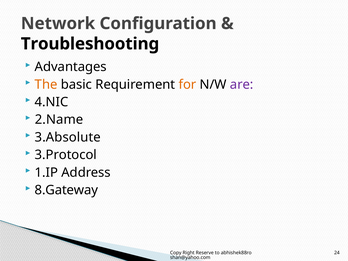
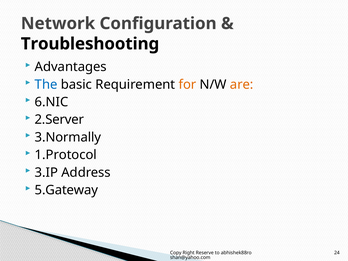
The colour: orange -> blue (46, 84)
are colour: purple -> orange (242, 84)
4.NIC: 4.NIC -> 6.NIC (52, 102)
2.Name: 2.Name -> 2.Server (59, 120)
3.Absolute: 3.Absolute -> 3.Normally (68, 137)
3.Protocol: 3.Protocol -> 1.Protocol (66, 155)
1.IP: 1.IP -> 3.IP (46, 172)
8.Gateway: 8.Gateway -> 5.Gateway (66, 190)
